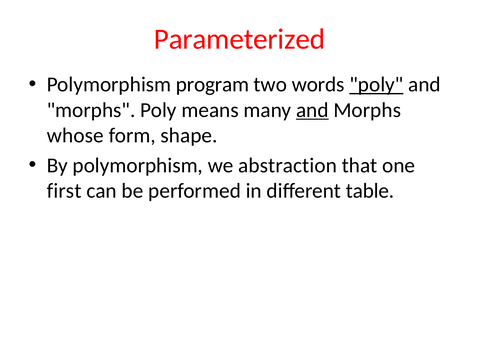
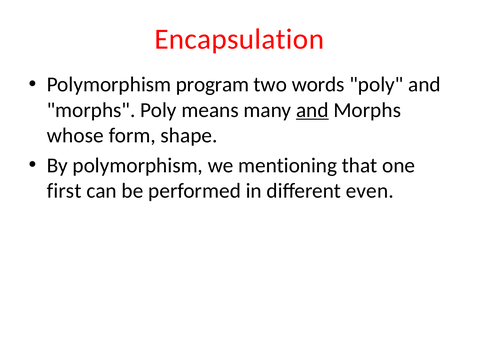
Parameterized: Parameterized -> Encapsulation (239, 39)
poly underline: present -> none (376, 85)
abstraction: abstraction -> mentioning (288, 166)
table: table -> even (370, 191)
